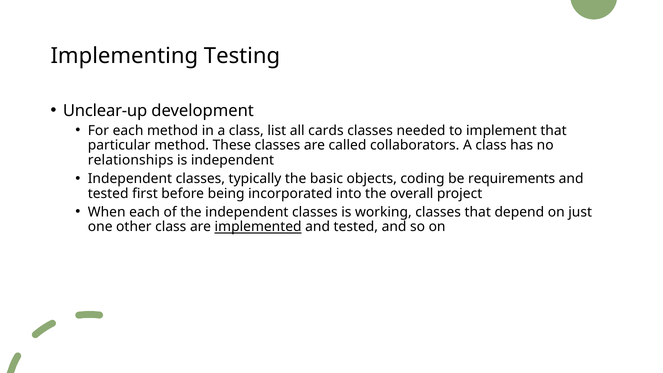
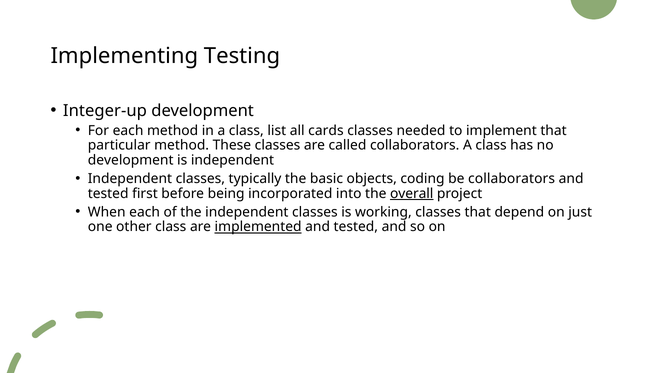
Unclear-up: Unclear-up -> Integer-up (105, 111)
relationships: relationships -> development (131, 160)
be requirements: requirements -> collaborators (512, 179)
overall underline: none -> present (412, 194)
